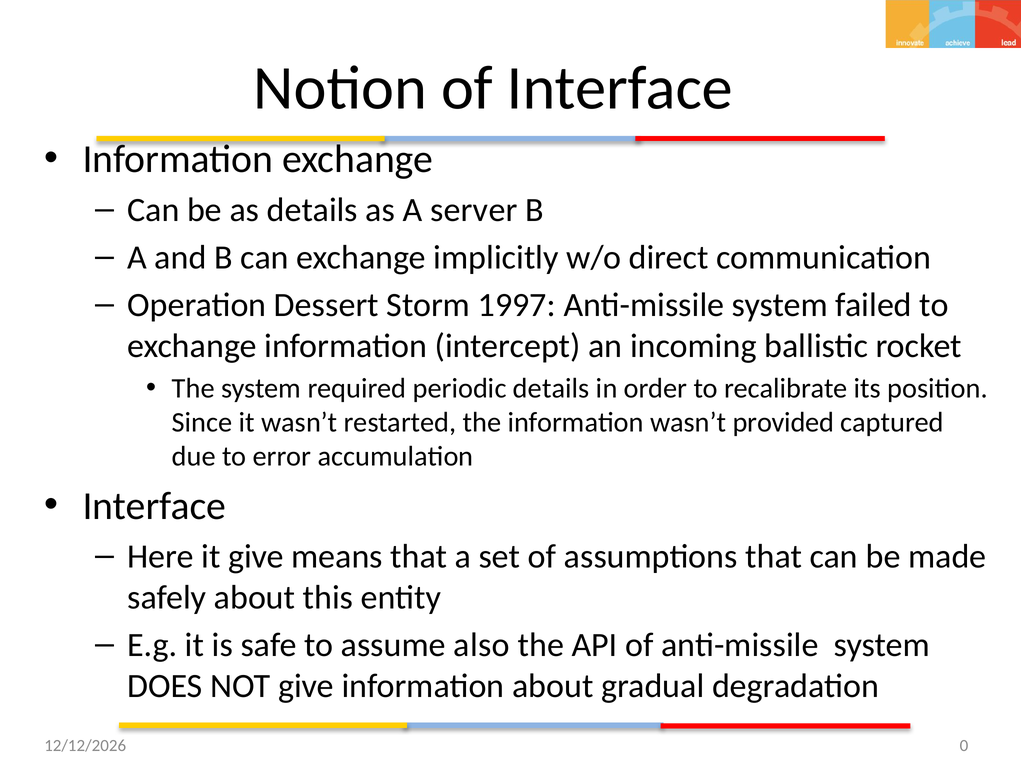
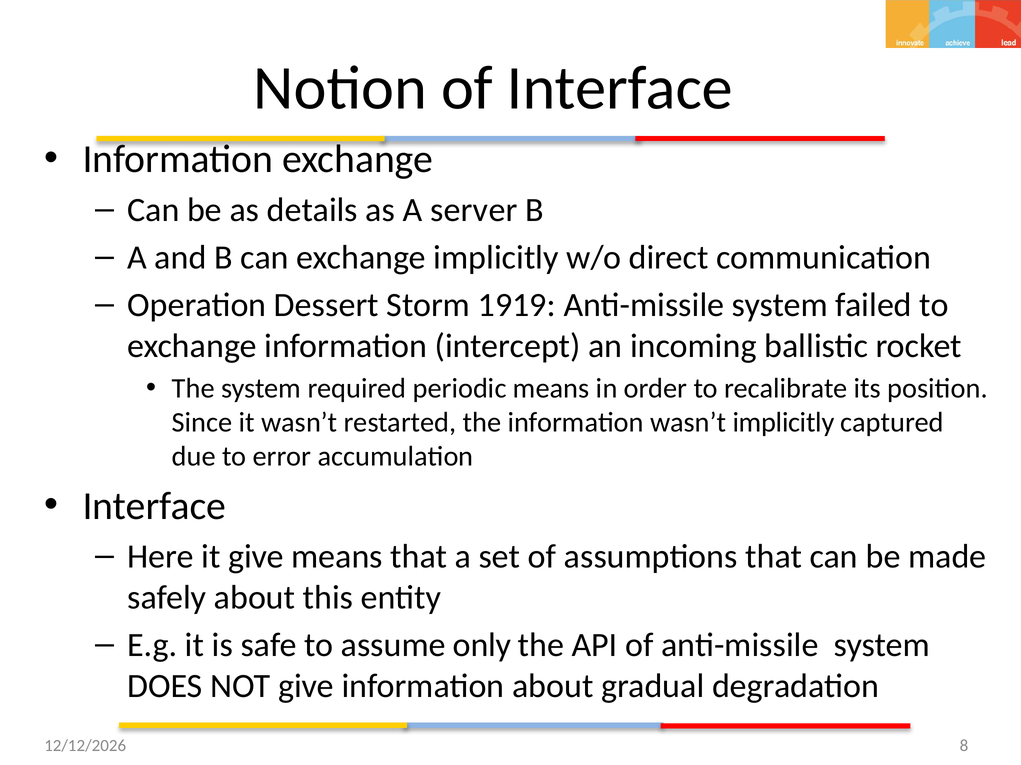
1997: 1997 -> 1919 (517, 305)
periodic details: details -> means (551, 389)
wasn’t provided: provided -> implicitly (784, 423)
also: also -> only (482, 646)
0: 0 -> 8 (964, 746)
